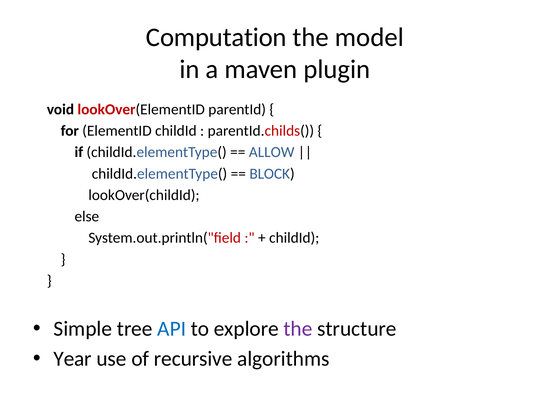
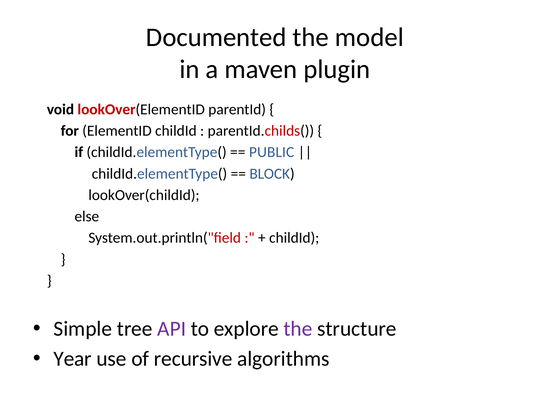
Computation: Computation -> Documented (216, 37)
ALLOW: ALLOW -> PUBLIC (272, 152)
API colour: blue -> purple (172, 329)
